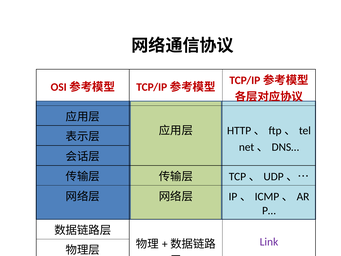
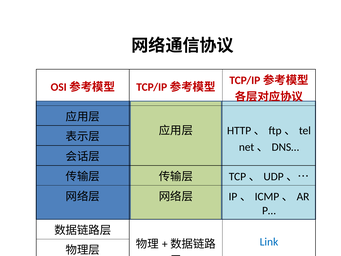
Link colour: purple -> blue (269, 242)
